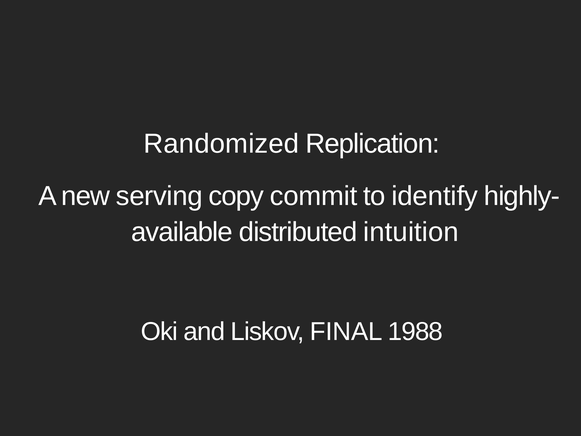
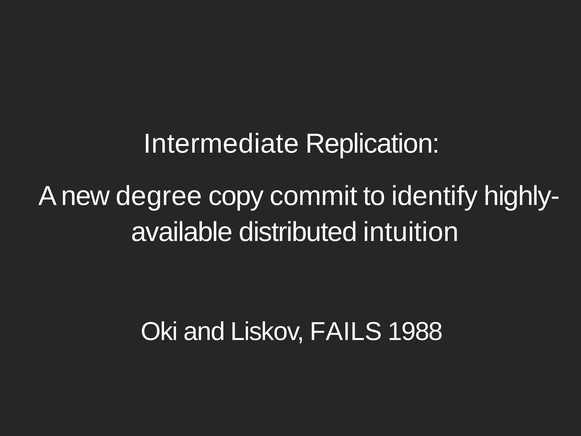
Randomized: Randomized -> Intermediate (221, 144)
serving: serving -> degree (159, 196)
FINAL: FINAL -> FAILS (346, 332)
